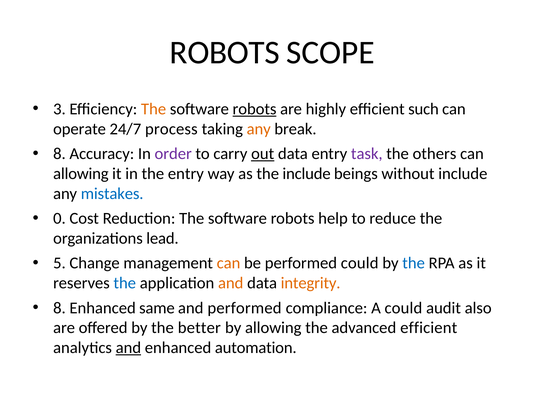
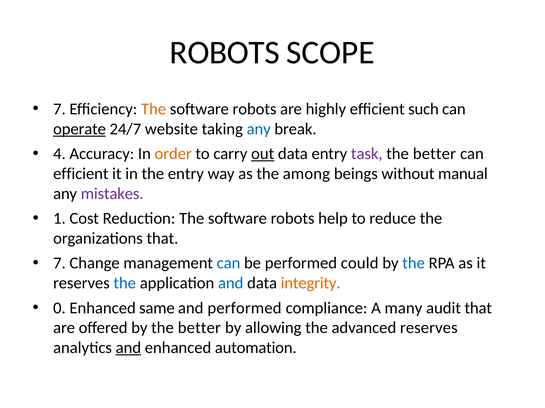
3: 3 -> 7 (59, 109)
robots underline: present -> none (254, 109)
operate underline: none -> present (80, 129)
process: process -> website (171, 129)
any colour: orange -> blue (259, 129)
8: 8 -> 4 (59, 154)
order colour: purple -> orange (173, 154)
others: others -> better (434, 154)
allowing: allowing -> efficient (81, 174)
the include: include -> among (306, 174)
without include: include -> manual (463, 174)
mistakes colour: blue -> purple (112, 194)
0: 0 -> 1 (59, 219)
organizations lead: lead -> that (162, 239)
5: 5 -> 7 (59, 264)
can colour: orange -> blue (229, 264)
and colour: orange -> blue (231, 284)
8: 8 -> 0 (59, 308)
A could: could -> many (403, 308)
audit also: also -> that (478, 308)
advanced efficient: efficient -> reserves (429, 328)
